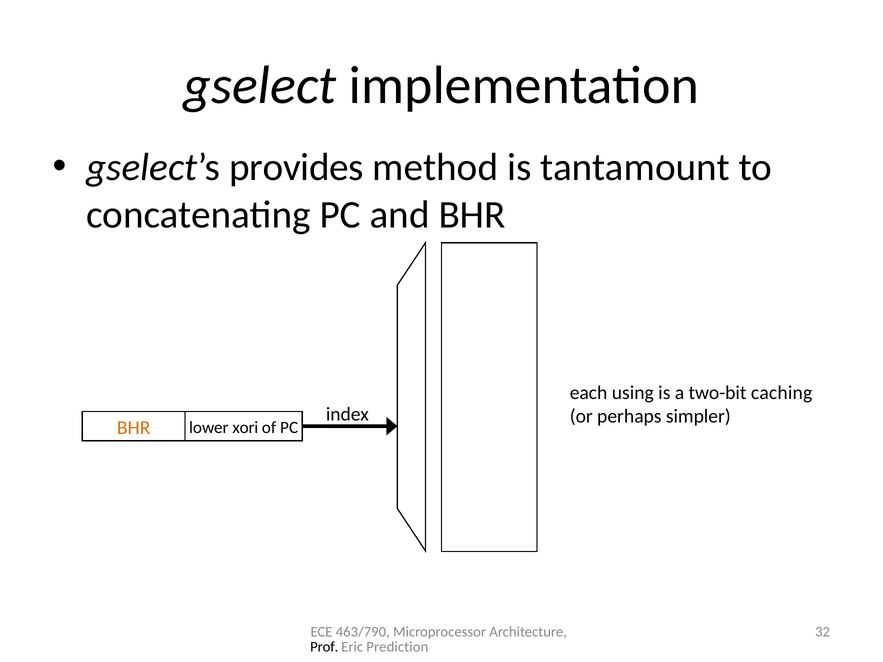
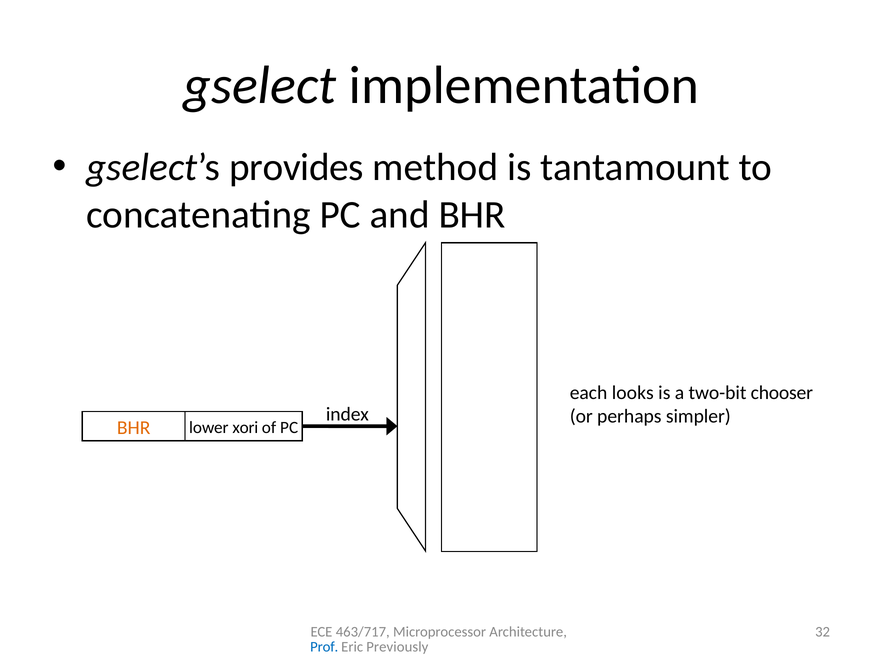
using: using -> looks (633, 393)
caching: caching -> chooser (782, 393)
463/790: 463/790 -> 463/717 (363, 632)
Prof colour: black -> blue (324, 647)
Prediction: Prediction -> Previously (397, 647)
